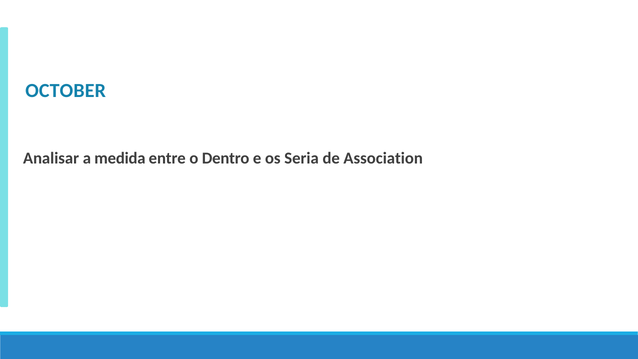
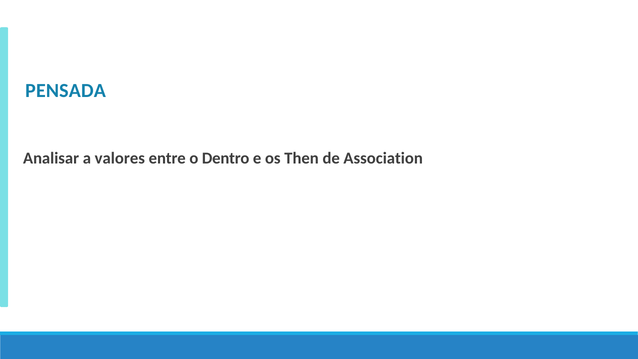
OCTOBER: OCTOBER -> PENSADA (66, 91)
medida: medida -> valores (120, 158)
Seria: Seria -> Then (302, 158)
